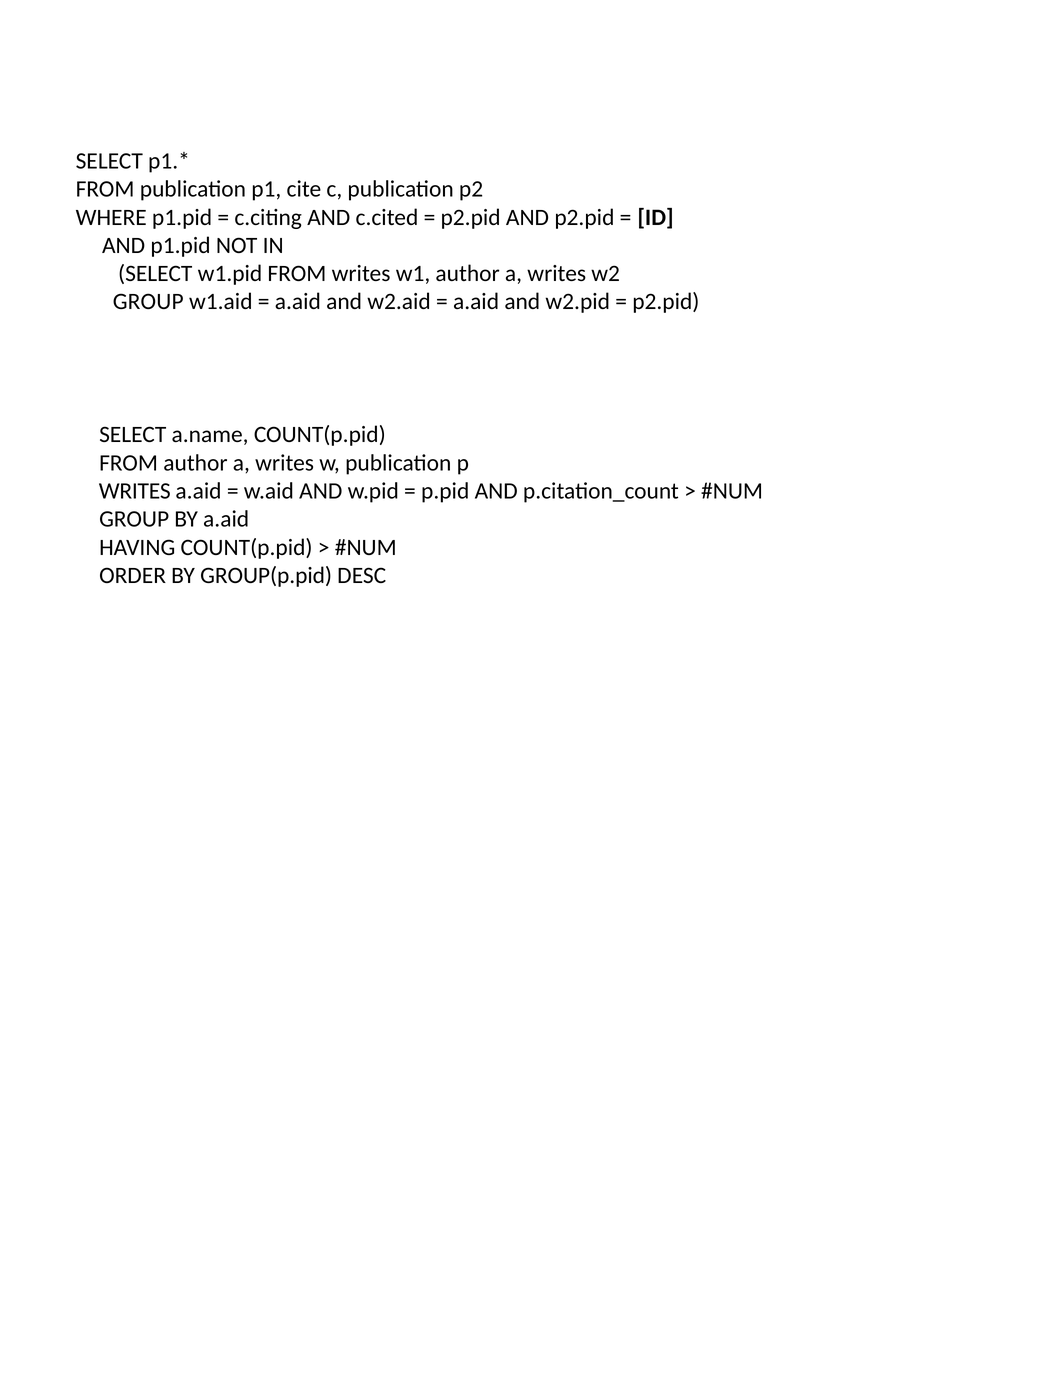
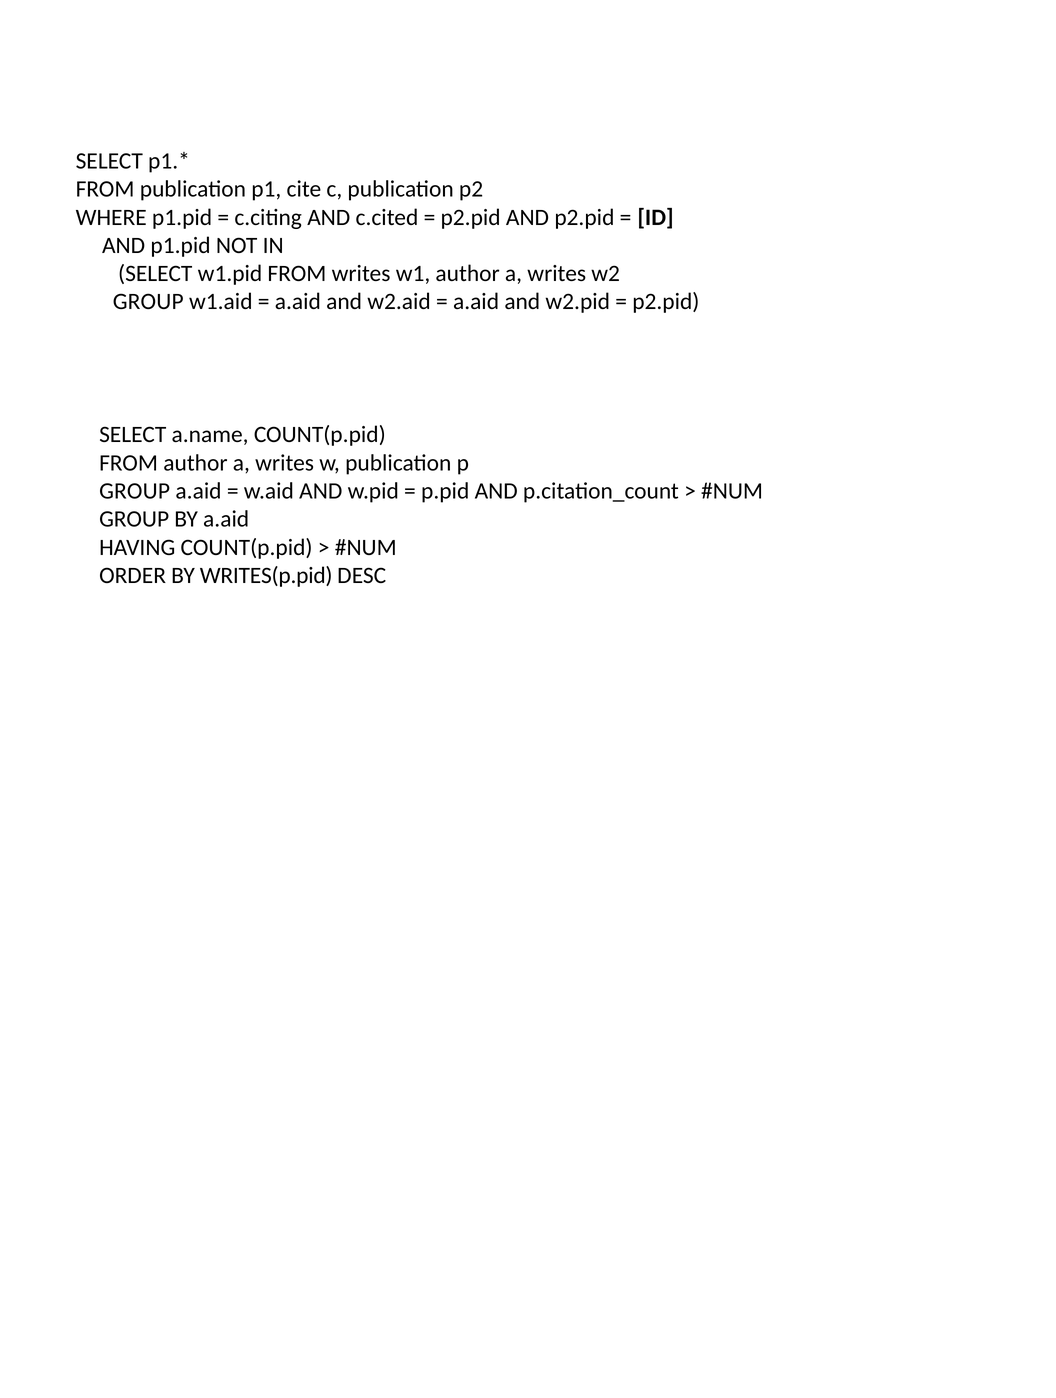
WRITES: WRITES -> GROUP (135, 491)
GROUP(p.pid: GROUP(p.pid -> WRITES(p.pid (266, 576)
